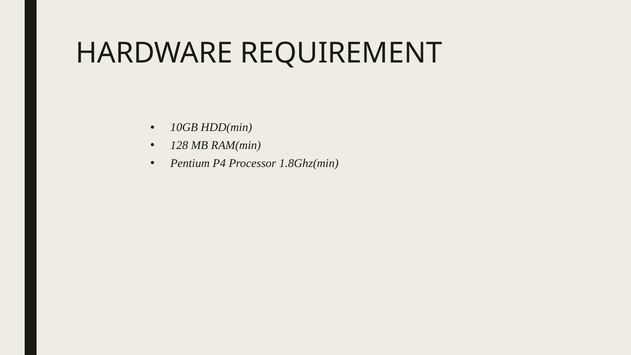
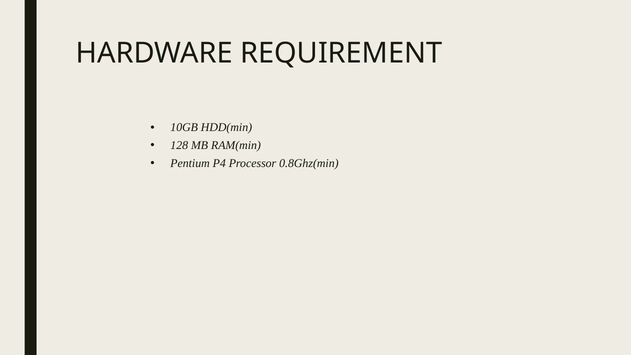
1.8Ghz(min: 1.8Ghz(min -> 0.8Ghz(min (309, 163)
